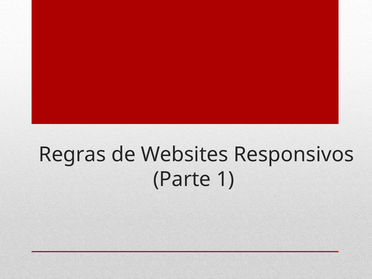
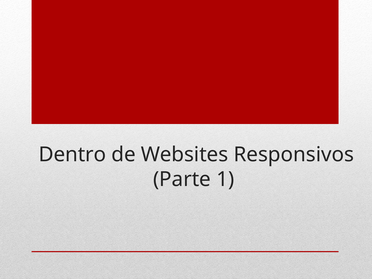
Regras: Regras -> Dentro (72, 155)
